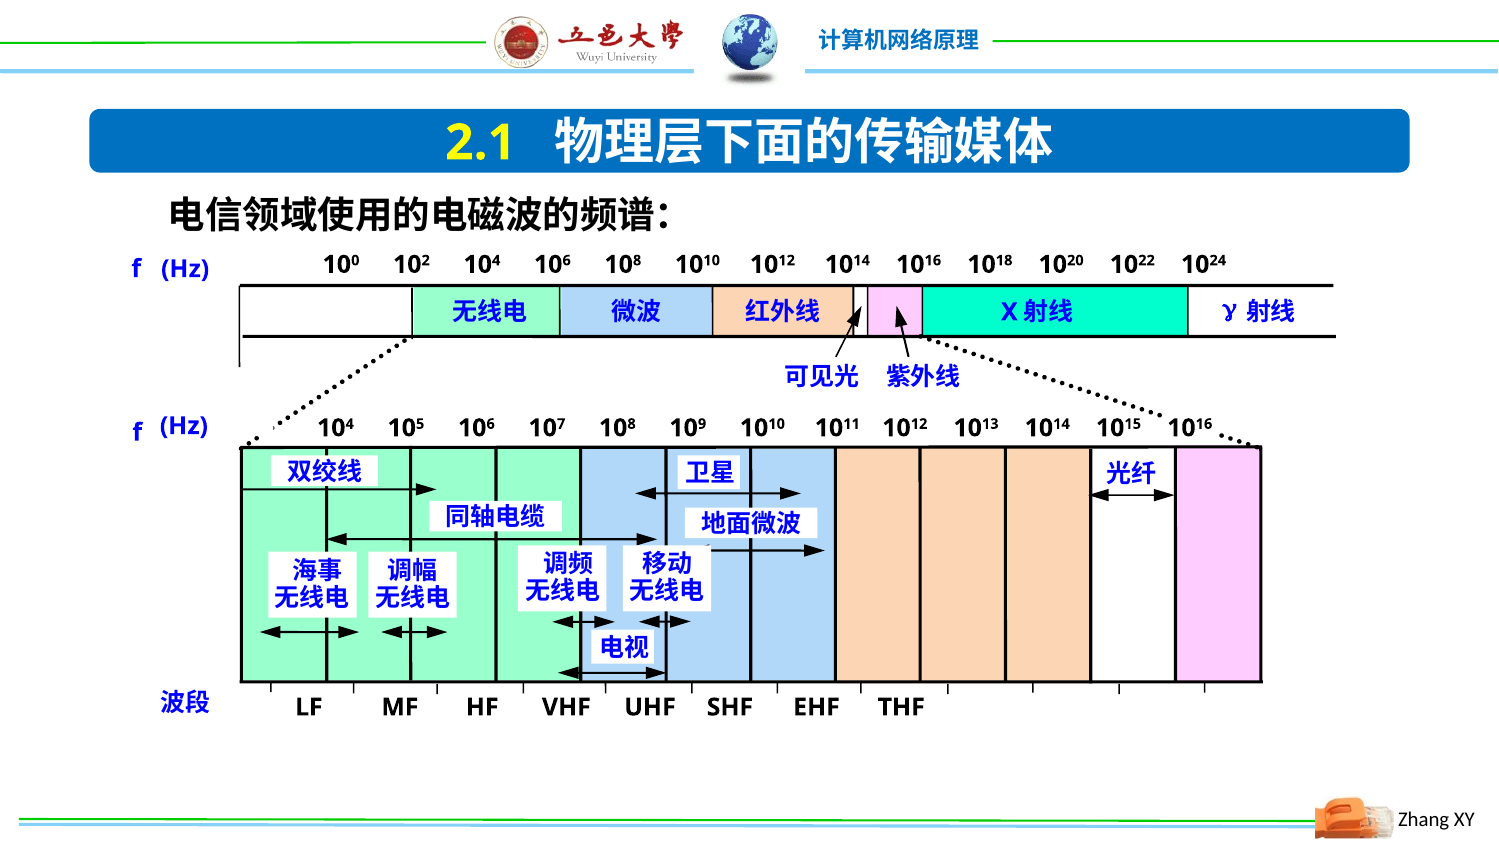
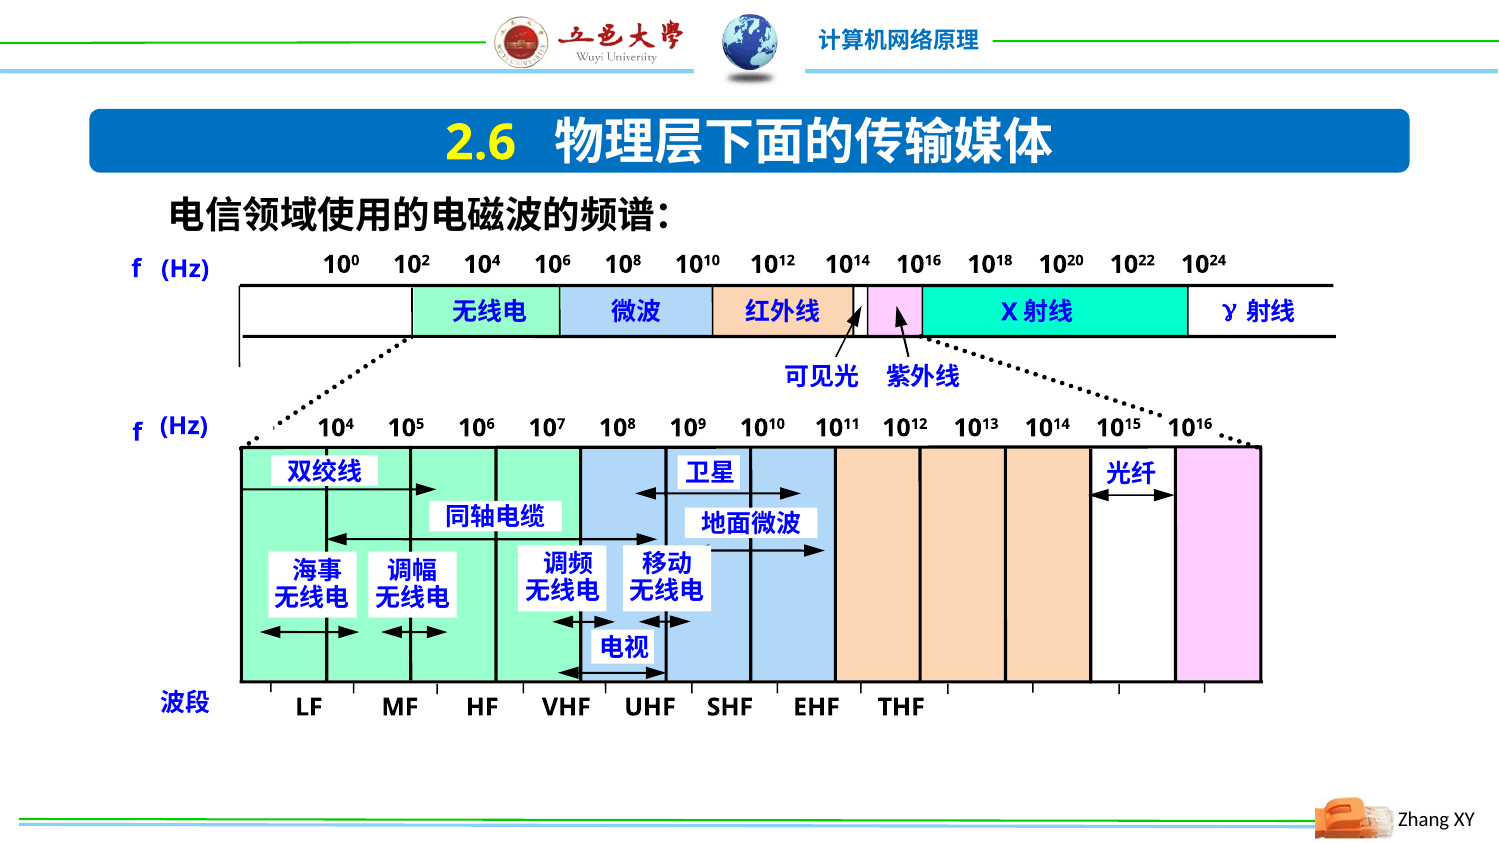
2.1: 2.1 -> 2.6 (481, 143)
